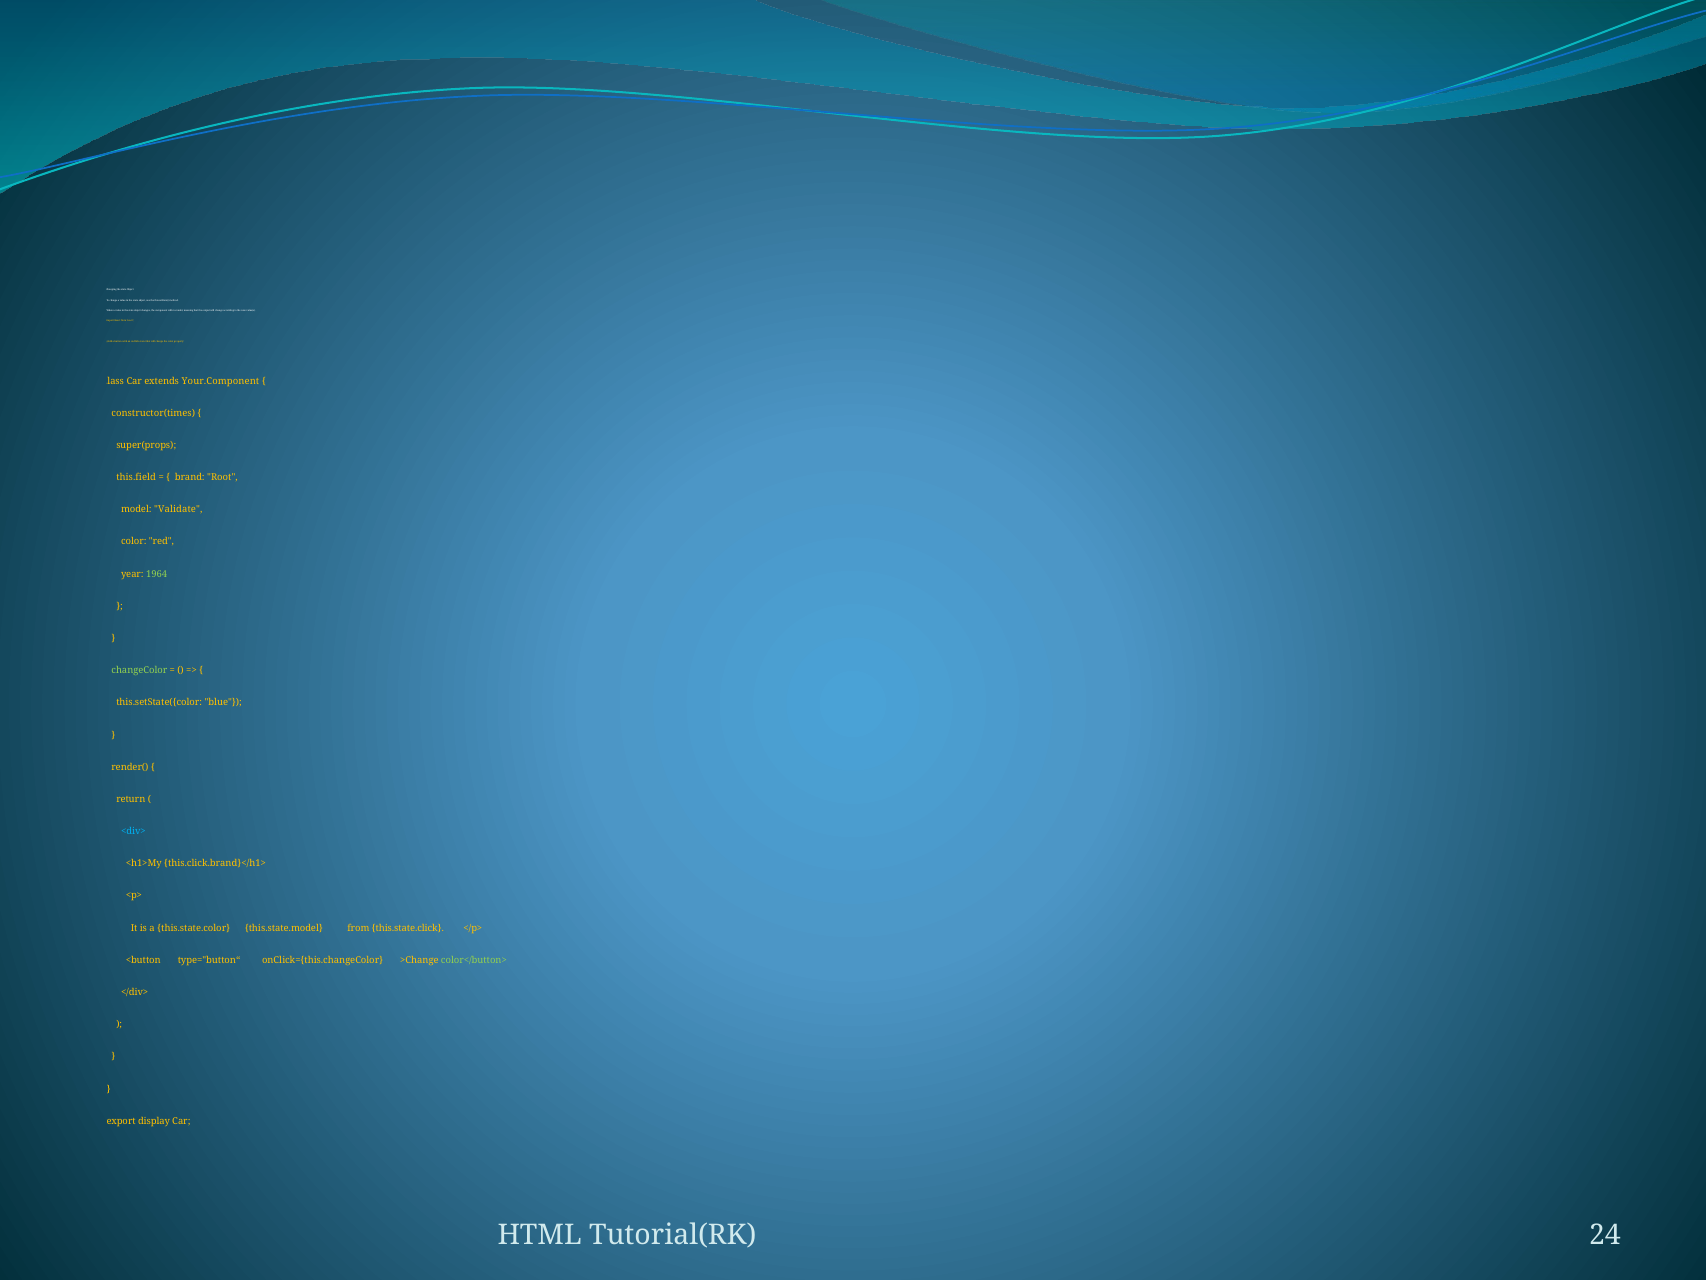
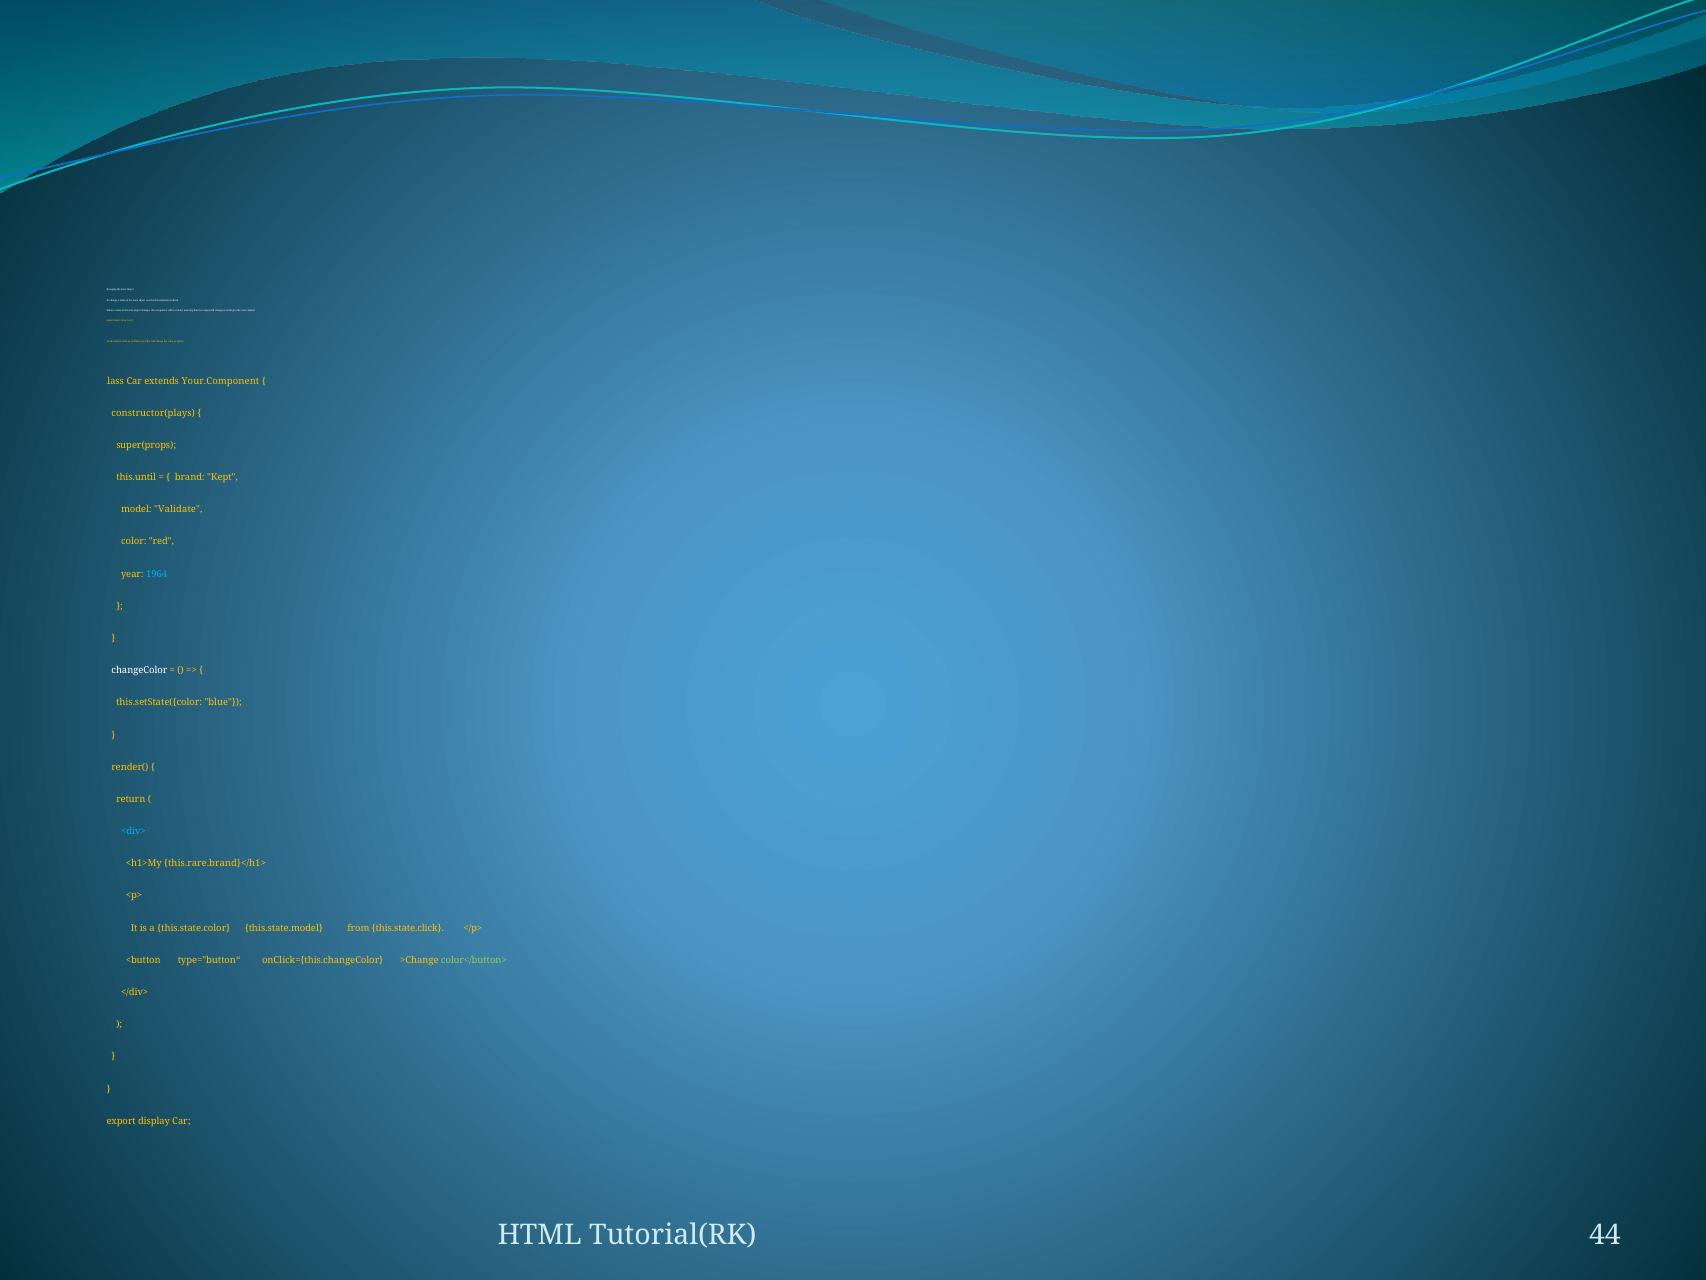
constructor(times: constructor(times -> constructor(plays (153, 413)
this.field: this.field -> this.until (136, 477)
Root: Root -> Kept (223, 477)
1964 colour: light green -> light blue (157, 574)
changeColor colour: light green -> white (139, 670)
this.click.brand}</h1>: this.click.brand}</h1> -> this.rare.brand}</h1> (215, 863)
24: 24 -> 44 (1605, 1234)
